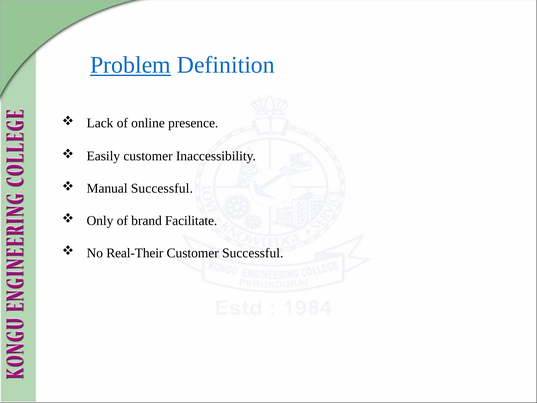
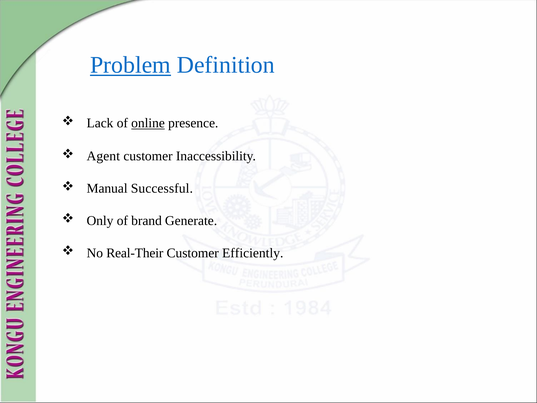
online underline: none -> present (148, 123)
Easily: Easily -> Agent (103, 156)
Facilitate: Facilitate -> Generate (191, 221)
Customer Successful: Successful -> Efficiently (253, 253)
